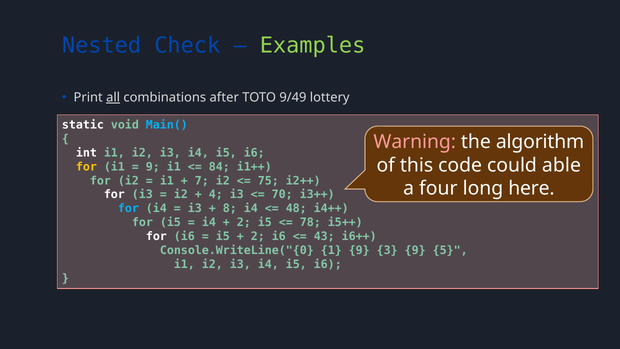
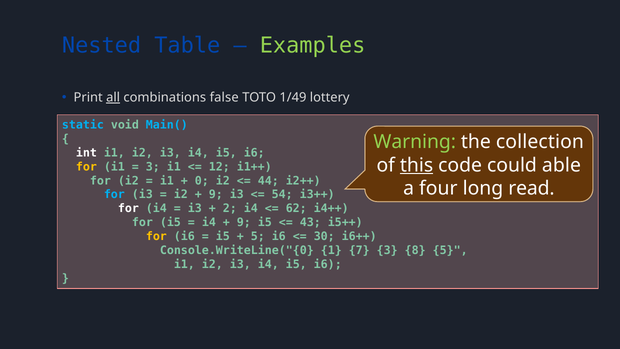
Check: Check -> Table (187, 46)
after: after -> false (224, 97)
9/49: 9/49 -> 1/49 (293, 97)
static colour: white -> light blue (83, 125)
Warning colour: pink -> light green (415, 142)
algorithm: algorithm -> collection (540, 142)
this underline: none -> present (417, 165)
9: 9 -> 3 (153, 167)
84: 84 -> 12 (219, 167)
7: 7 -> 0 (202, 181)
75: 75 -> 44 (268, 181)
here: here -> read (531, 188)
for colour: white -> light blue (114, 194)
4: 4 -> 9 (216, 194)
70: 70 -> 54 (282, 194)
for colour: light blue -> white (128, 208)
8: 8 -> 2 (230, 208)
48: 48 -> 62 (296, 208)
2: 2 -> 9 (244, 222)
78: 78 -> 43 (310, 222)
for colour: white -> yellow (156, 236)
2: 2 -> 5 (258, 236)
43: 43 -> 30 (324, 236)
1 9: 9 -> 7 (359, 250)
3 9: 9 -> 8 (415, 250)
